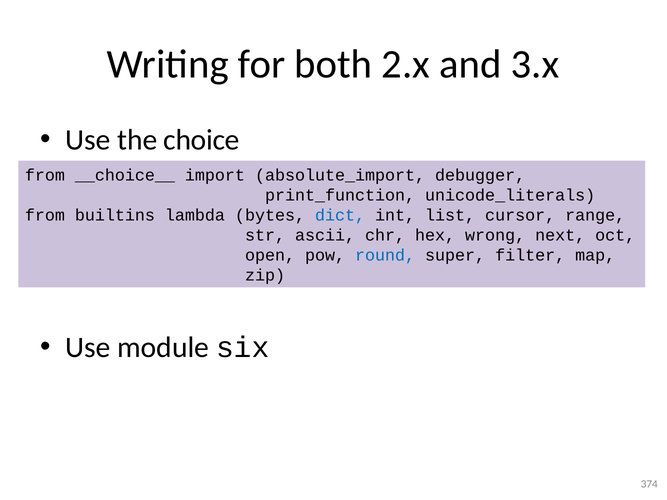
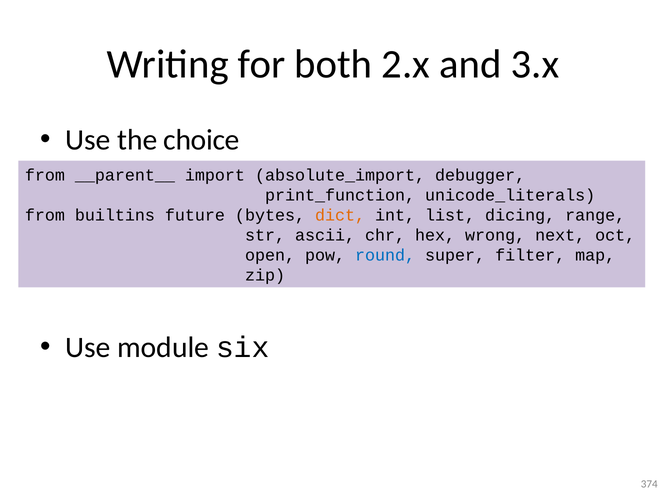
__choice__: __choice__ -> __parent__ (125, 175)
lambda: lambda -> future (195, 215)
dict colour: blue -> orange (340, 215)
cursor: cursor -> dicing (520, 215)
